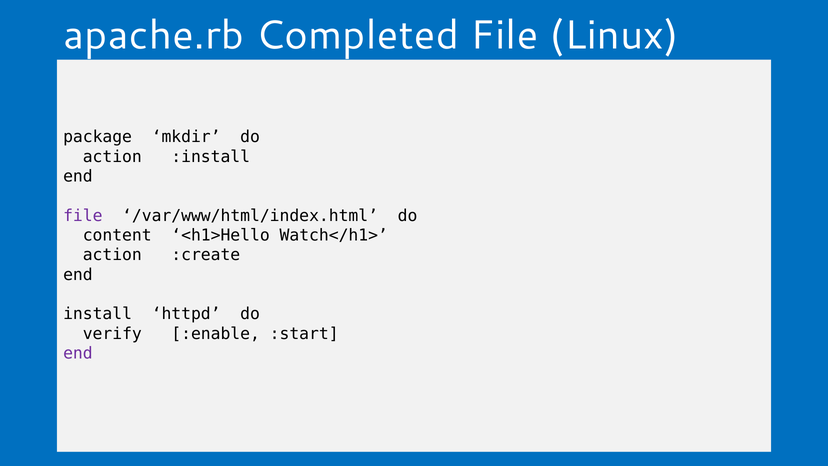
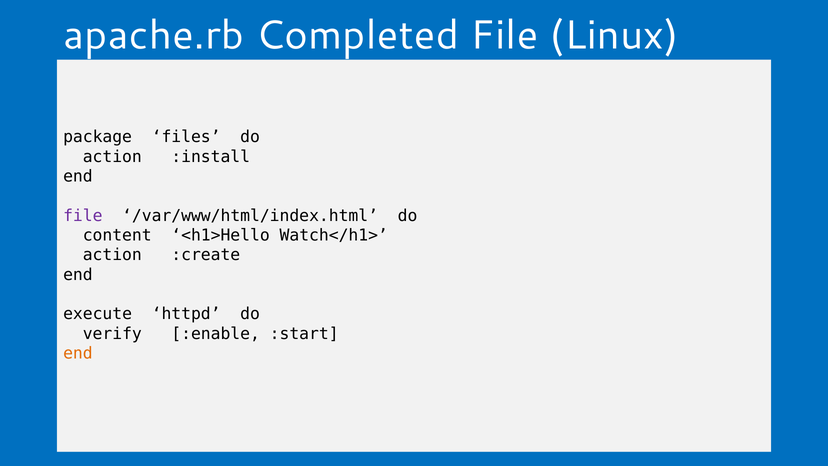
mkdir: mkdir -> files (186, 137)
install: install -> execute (98, 314)
end colour: purple -> orange (78, 353)
